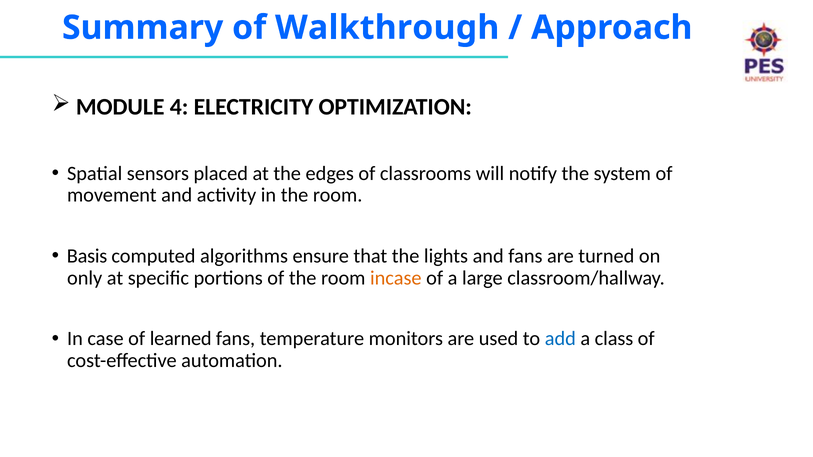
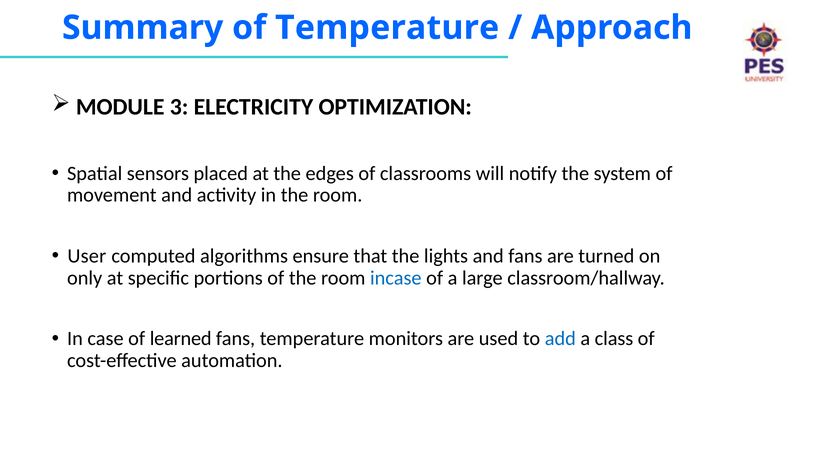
of Walkthrough: Walkthrough -> Temperature (387, 28)
4: 4 -> 3 (179, 107)
Basis: Basis -> User (87, 256)
incase colour: orange -> blue (396, 278)
